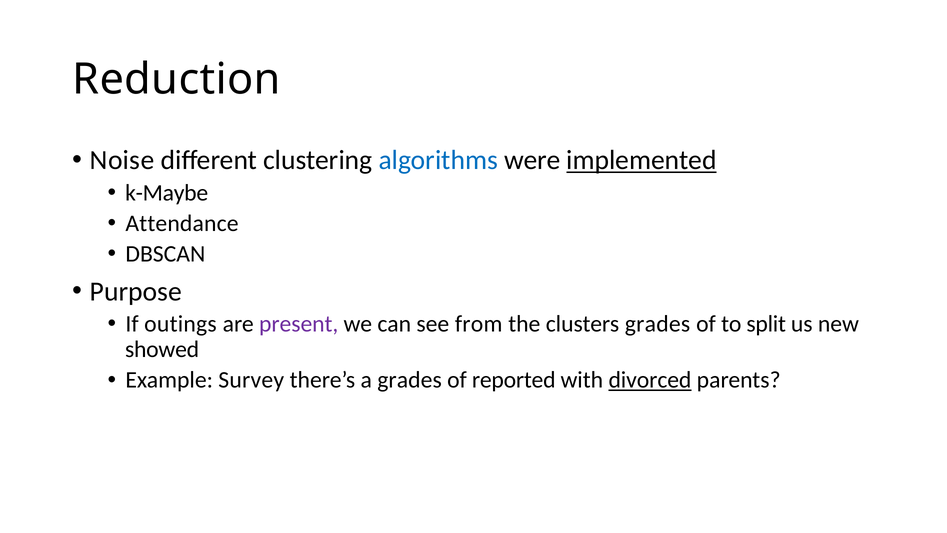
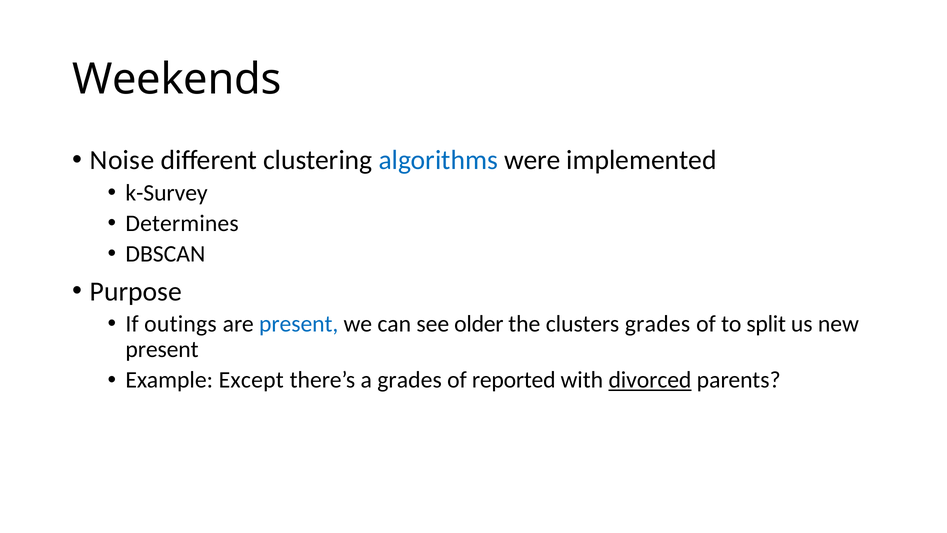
Reduction: Reduction -> Weekends (177, 80)
implemented underline: present -> none (642, 160)
k-Maybe: k-Maybe -> k-Survey (167, 193)
Attendance: Attendance -> Determines (182, 223)
present colour: purple -> blue (299, 324)
from: from -> older (479, 324)
showed: showed -> present (162, 349)
Survey: Survey -> Except (251, 380)
